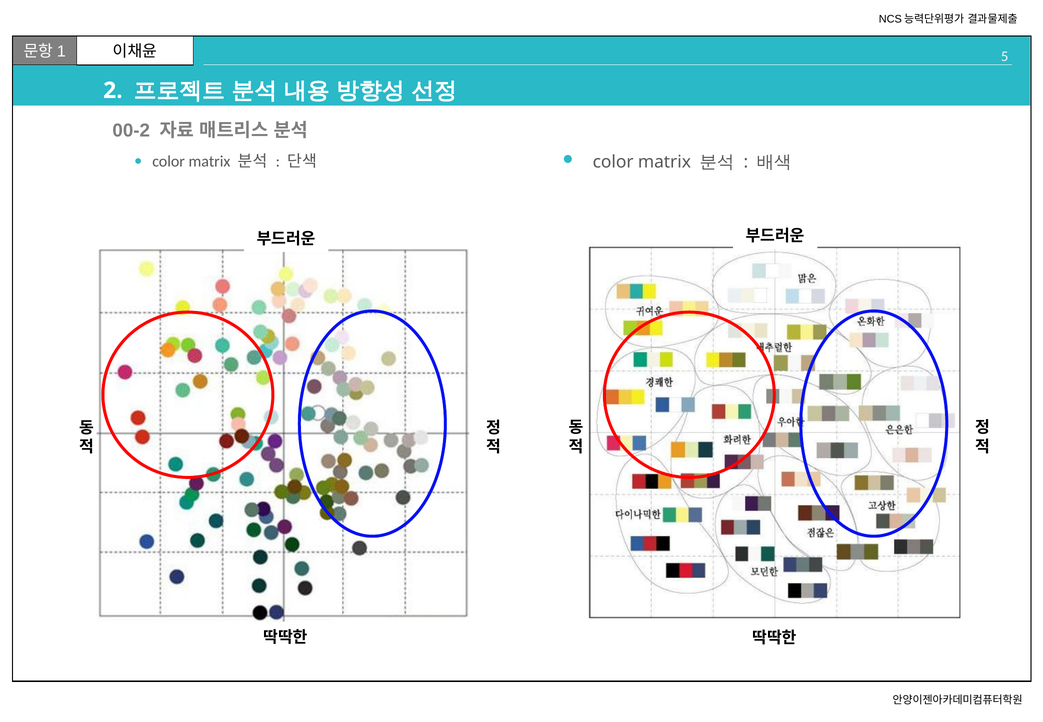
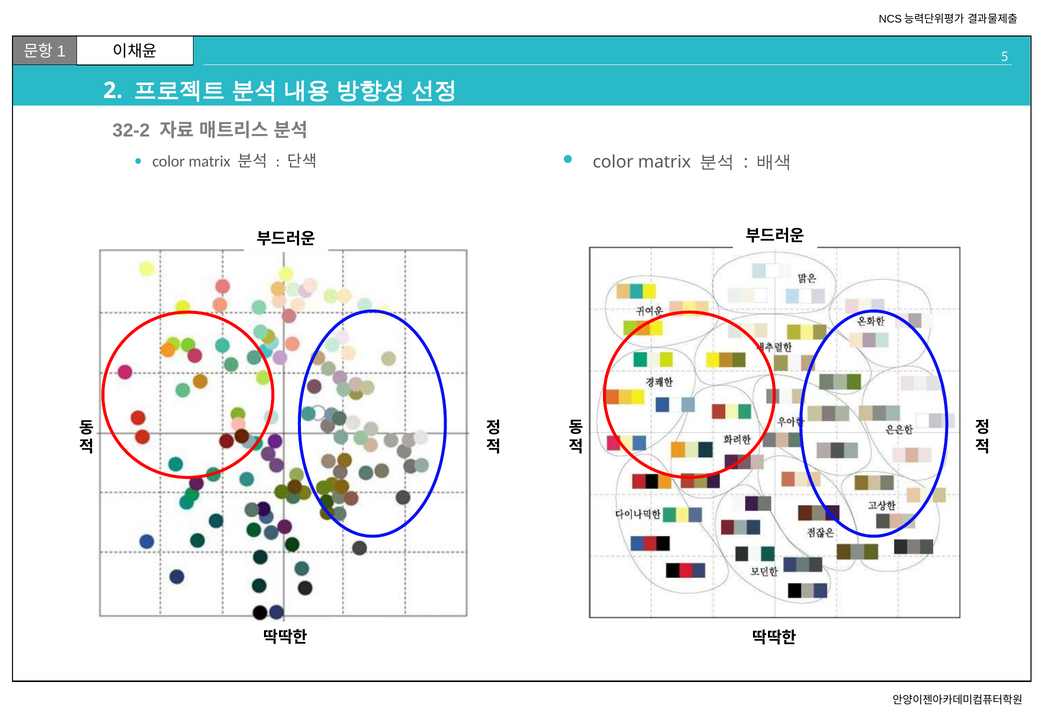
00-2: 00-2 -> 32-2 (131, 131)
